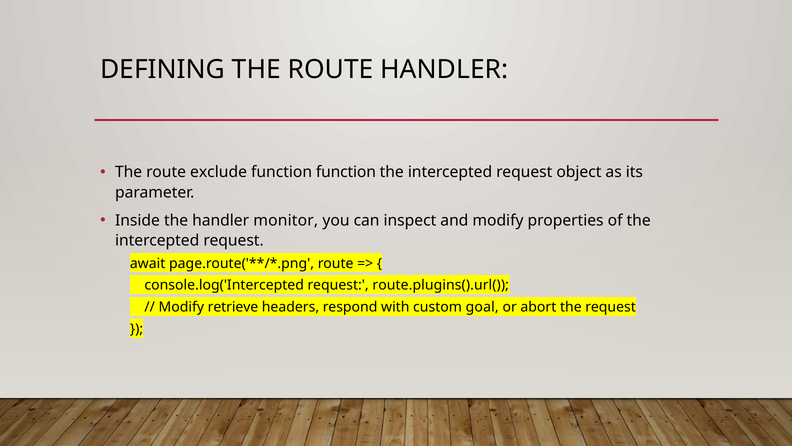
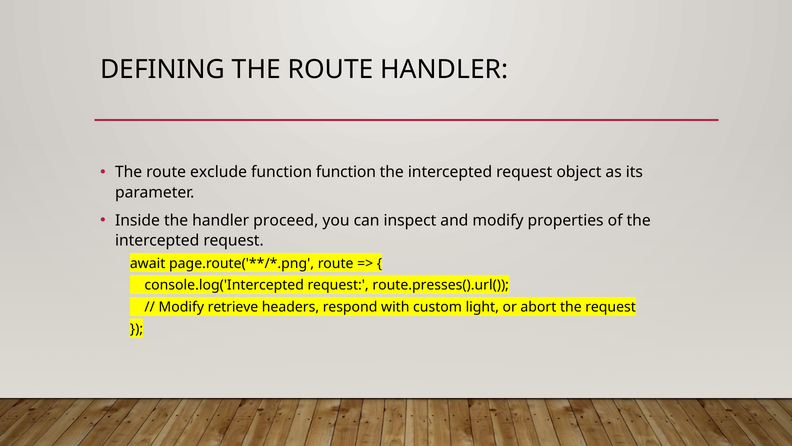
monitor: monitor -> proceed (286, 220)
route.plugins().url(: route.plugins().url( -> route.presses().url( (441, 285)
goal: goal -> light (482, 307)
